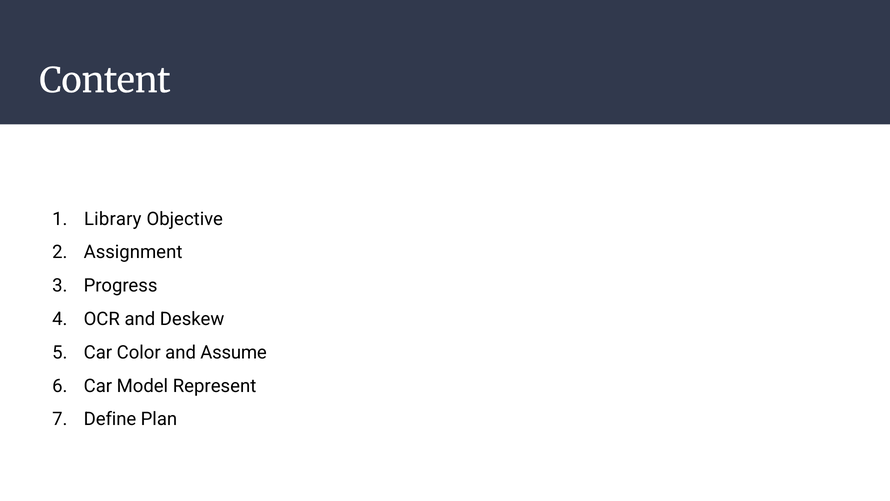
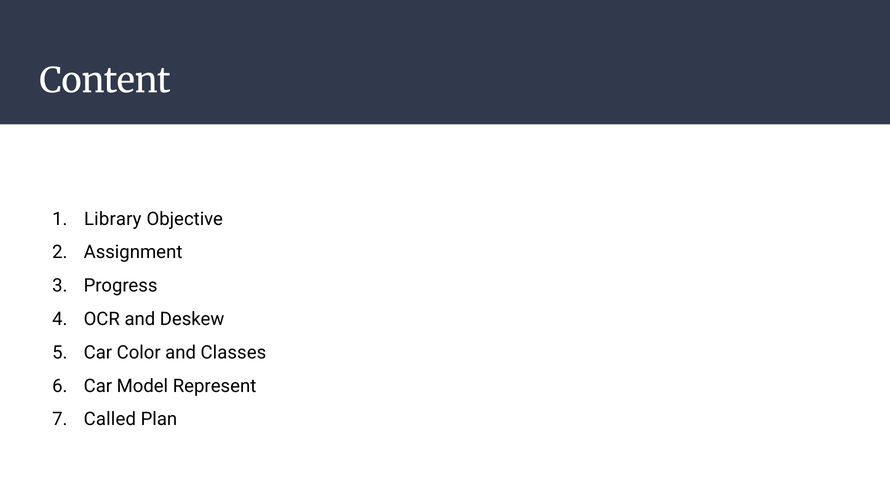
Assume: Assume -> Classes (233, 352)
Define: Define -> Called (110, 419)
